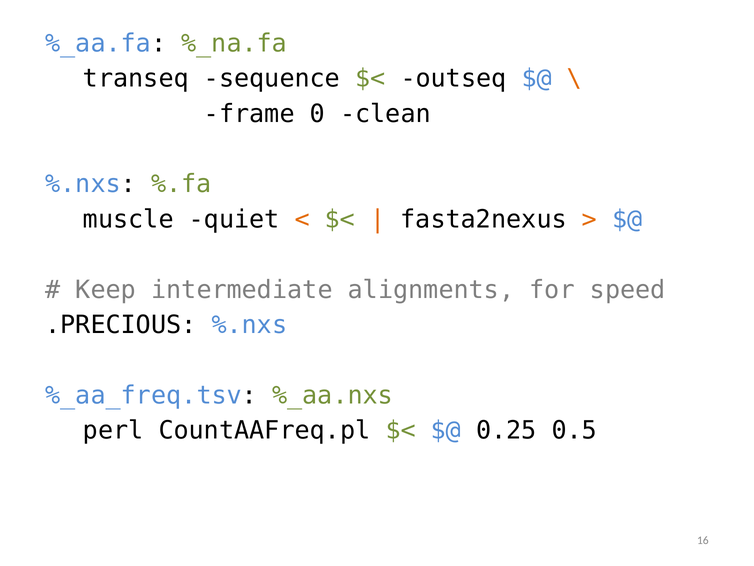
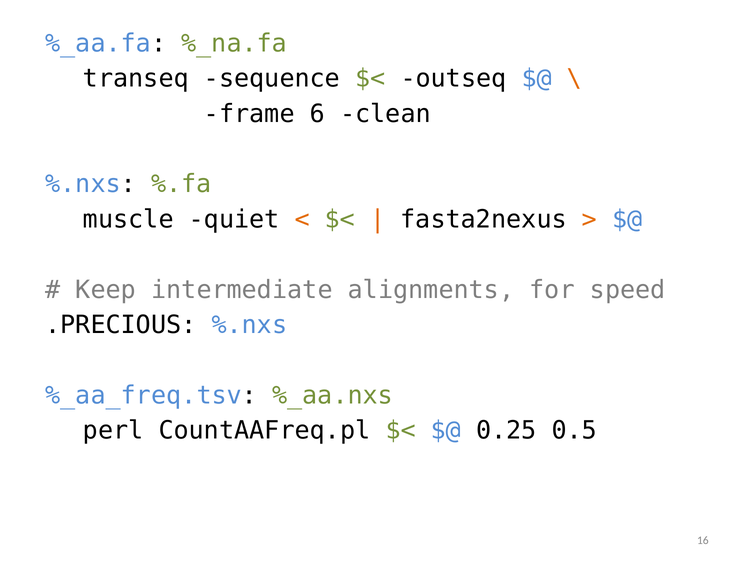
0: 0 -> 6 (317, 114)
